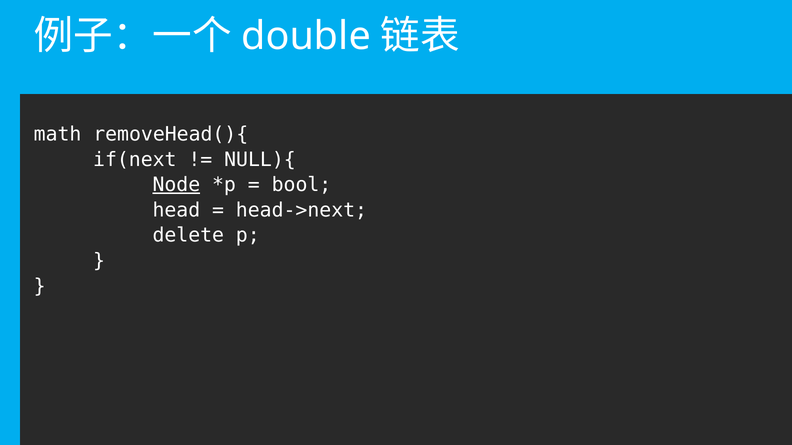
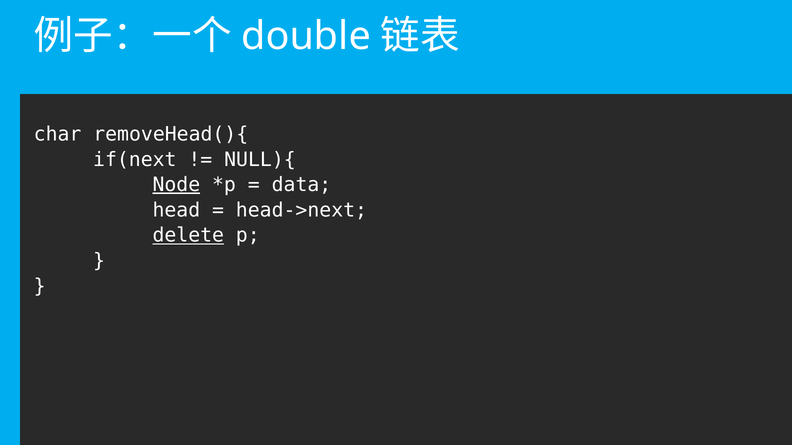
math: math -> char (58, 134)
bool: bool -> data (301, 185)
delete underline: none -> present (188, 236)
